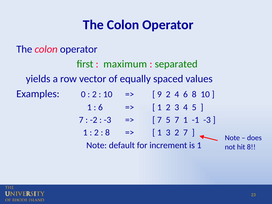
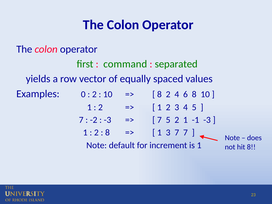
maximum: maximum -> command (125, 64)
9: 9 -> 8 (159, 94)
6: 6 -> 2 (100, 107)
5 7: 7 -> 2 (177, 120)
3 2: 2 -> 7 (177, 133)
